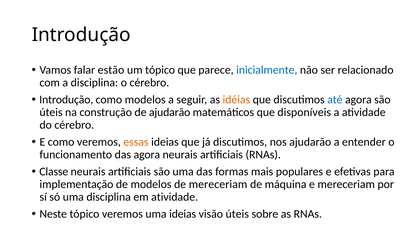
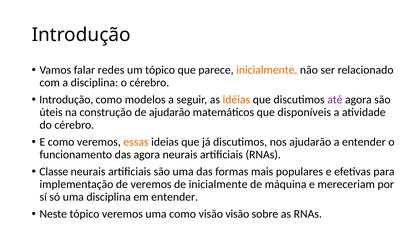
estão: estão -> redes (111, 70)
inicialmente colour: blue -> orange (267, 70)
até colour: blue -> purple (335, 100)
de modelos: modelos -> veremos (151, 184)
de mereceriam: mereceriam -> inicialmente (218, 184)
em atividade: atividade -> entender (175, 197)
uma ideias: ideias -> como (183, 214)
visão úteis: úteis -> visão (237, 214)
